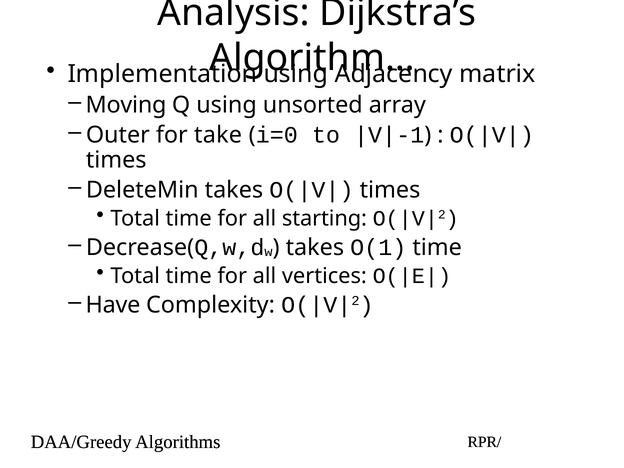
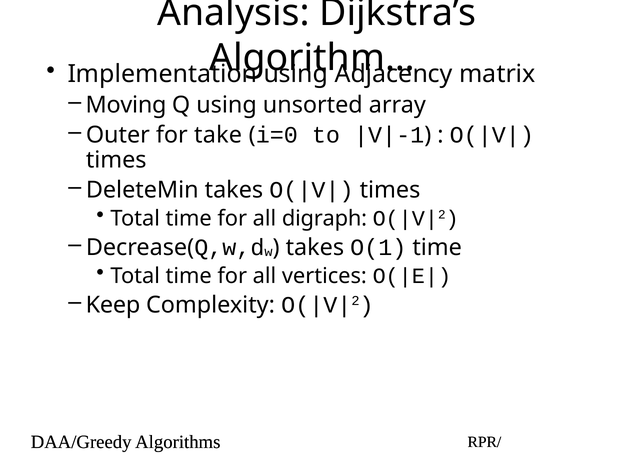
starting: starting -> digraph (324, 218)
Have: Have -> Keep (113, 305)
